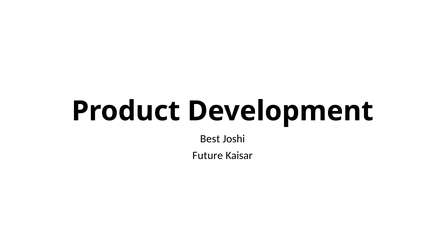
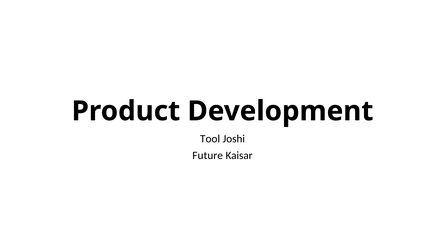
Best: Best -> Tool (210, 139)
